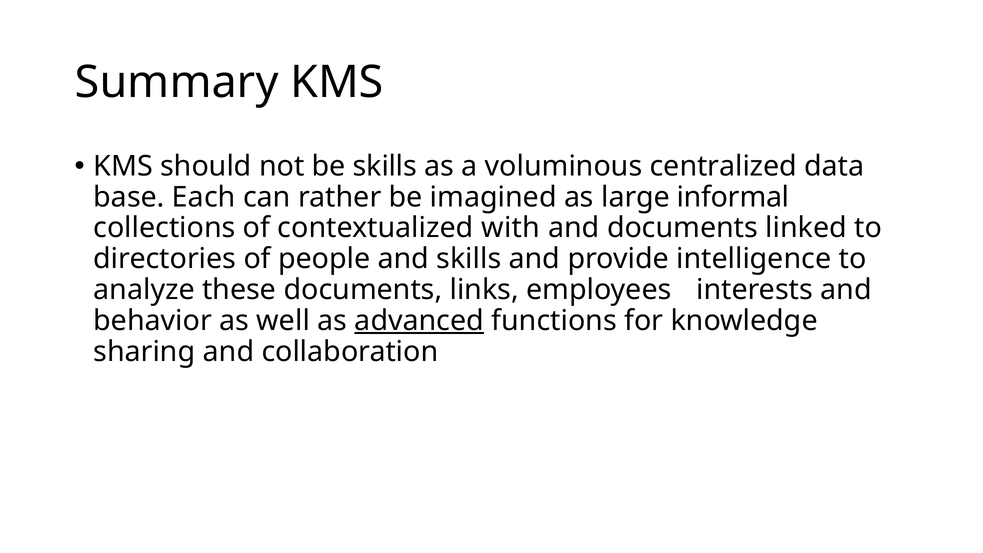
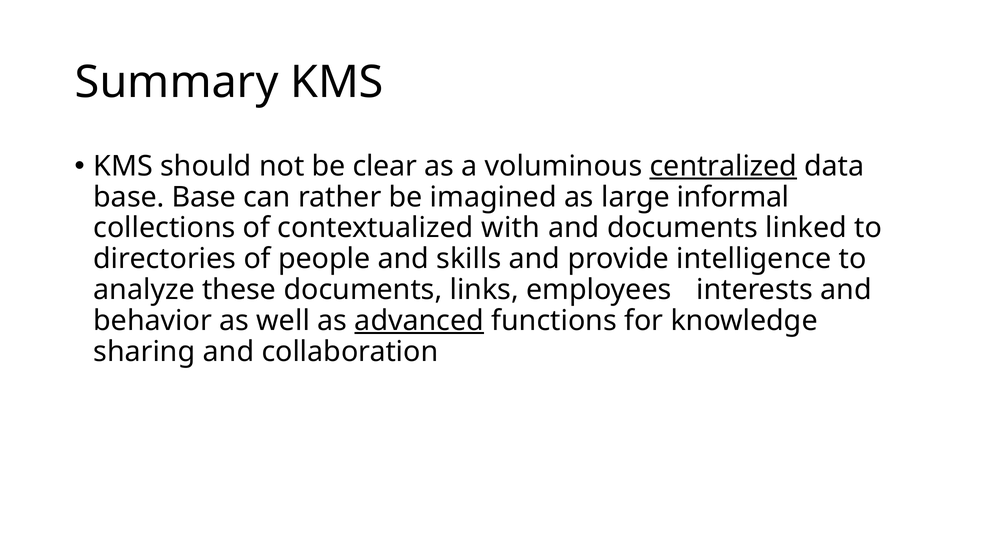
be skills: skills -> clear (385, 166)
centralized underline: none -> present (723, 166)
base Each: Each -> Base (204, 197)
